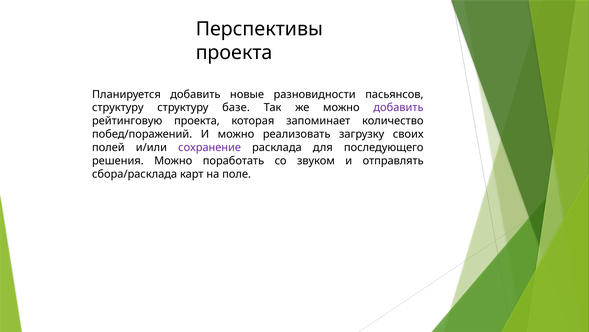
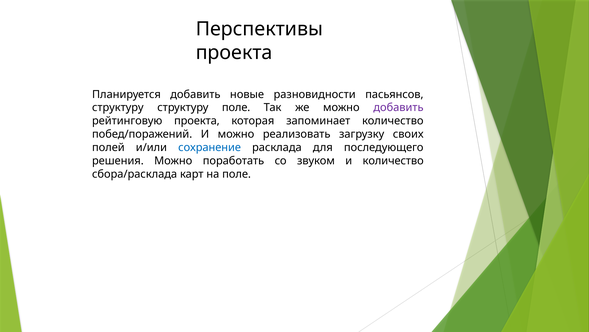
структуру базе: базе -> поле (236, 107)
сохранение colour: purple -> blue (210, 147)
и отправлять: отправлять -> количество (393, 160)
